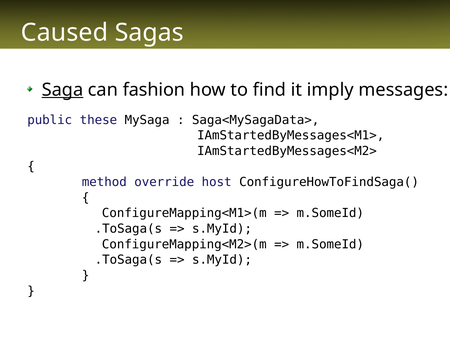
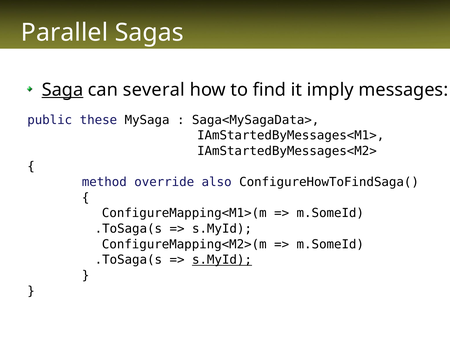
Caused: Caused -> Parallel (65, 33)
fashion: fashion -> several (154, 90)
host: host -> also (217, 182)
s.MyId underline: none -> present (222, 260)
